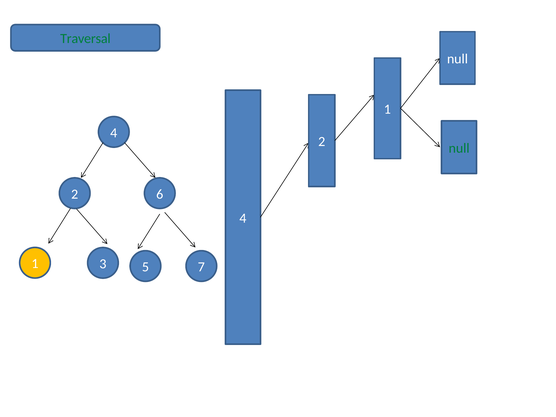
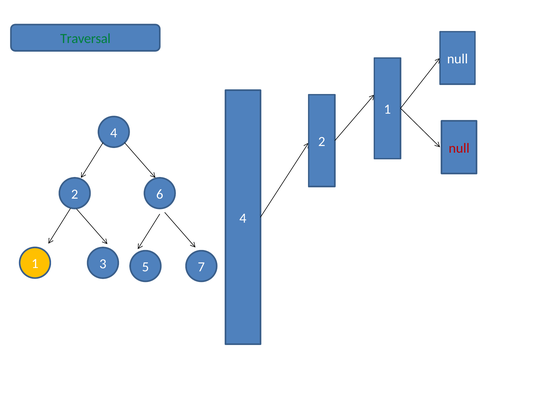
null colour: green -> red (459, 148)
